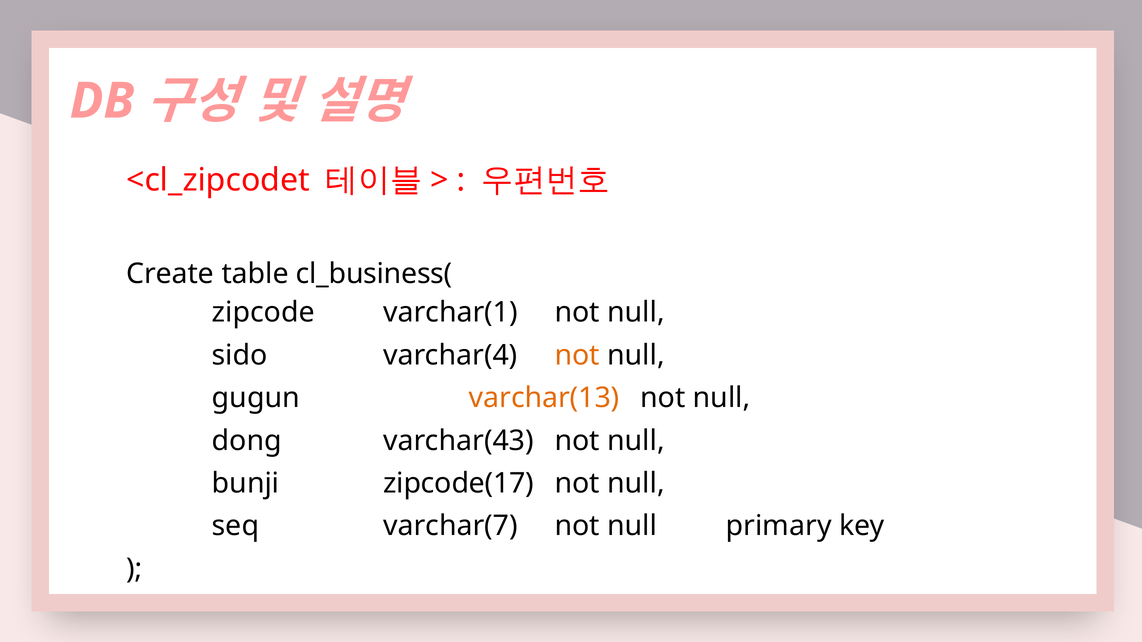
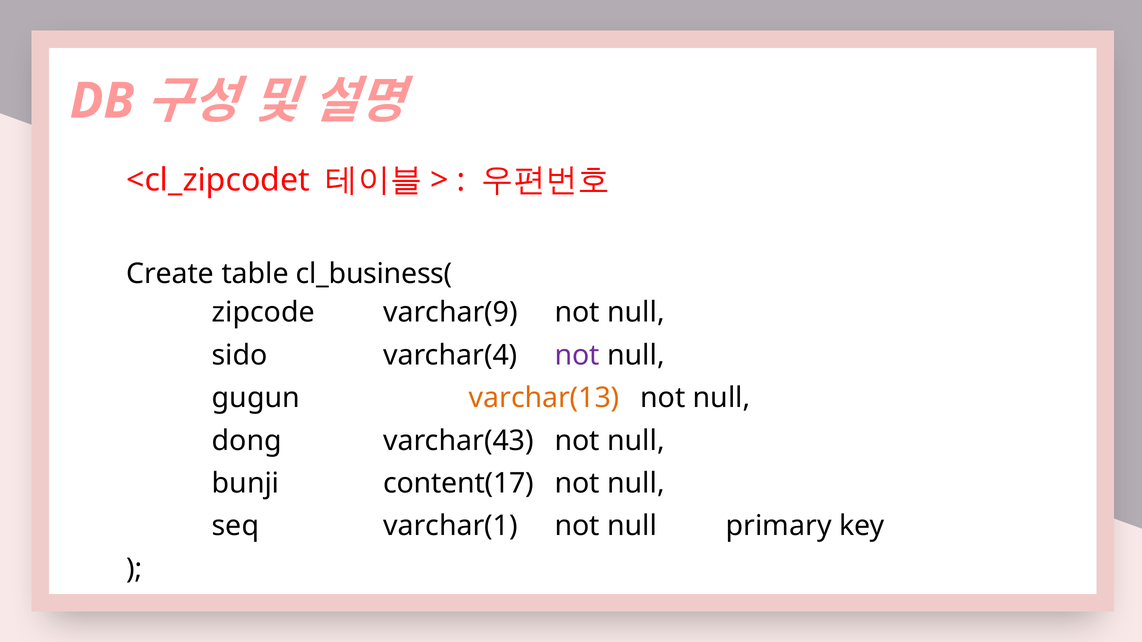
varchar(1: varchar(1 -> varchar(9 (450, 313)
not colour: orange -> purple (577, 355)
zipcode(17: zipcode(17 -> content(17 (459, 484)
varchar(7: varchar(7 -> varchar(1 (450, 526)
